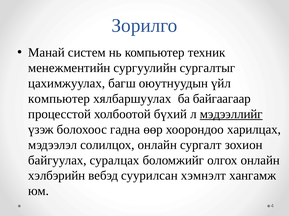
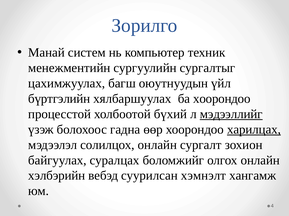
компьютер: компьютер -> бүртгэлийн (59, 99)
ба байгаагаар: байгаагаар -> хоорондоо (222, 99)
харилцах underline: none -> present (254, 130)
